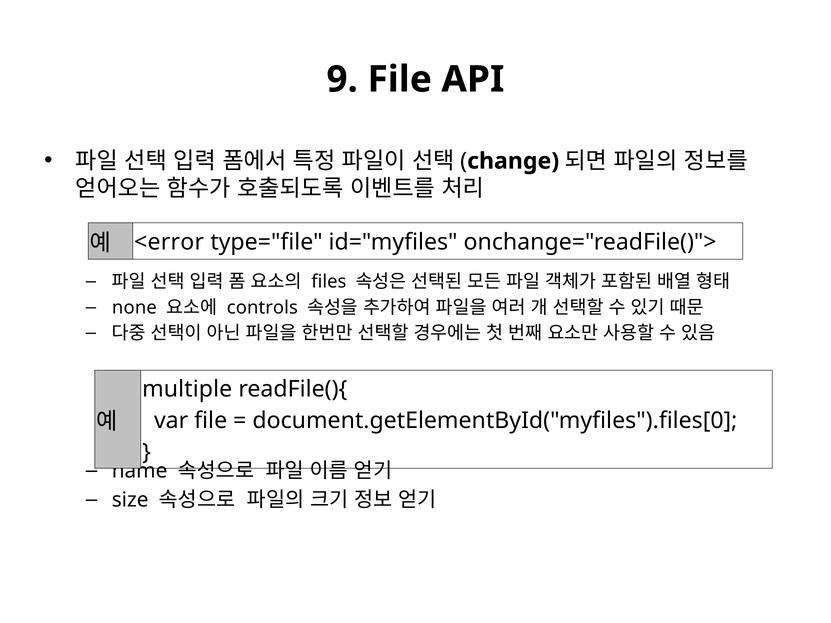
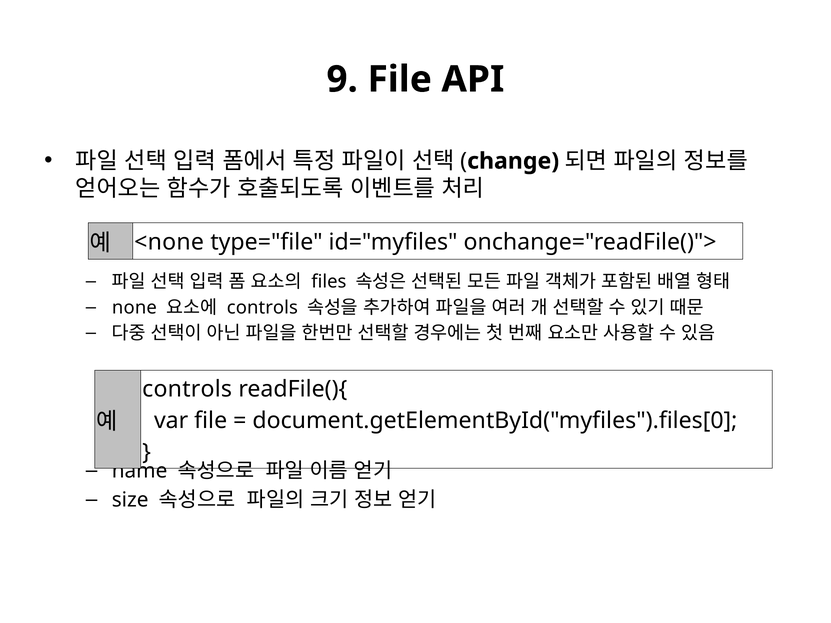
<error: <error -> <none (169, 242)
multiple: multiple -> controls (187, 389)
